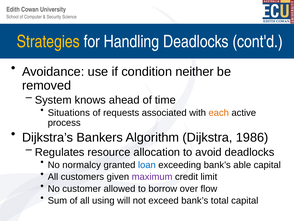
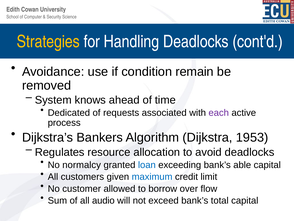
neither: neither -> remain (195, 72)
Situations: Situations -> Dedicated (69, 112)
each colour: orange -> purple (219, 112)
1986: 1986 -> 1953 (252, 137)
maximum colour: purple -> blue (152, 176)
using: using -> audio (103, 200)
